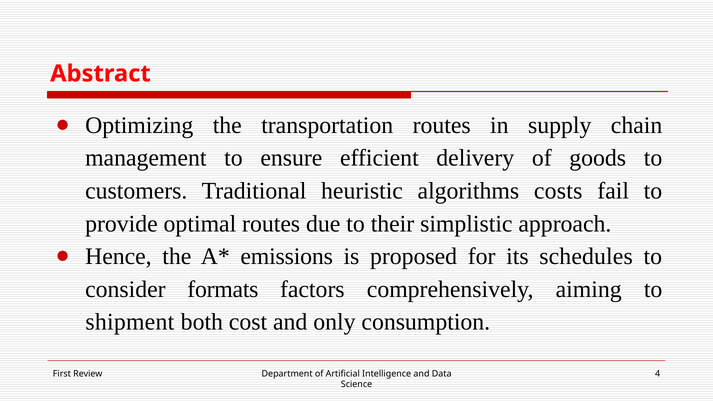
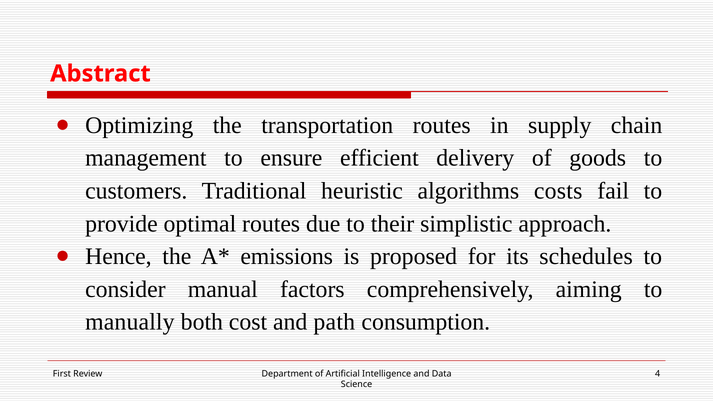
formats: formats -> manual (223, 289)
shipment: shipment -> manually (130, 322)
only: only -> path (334, 322)
